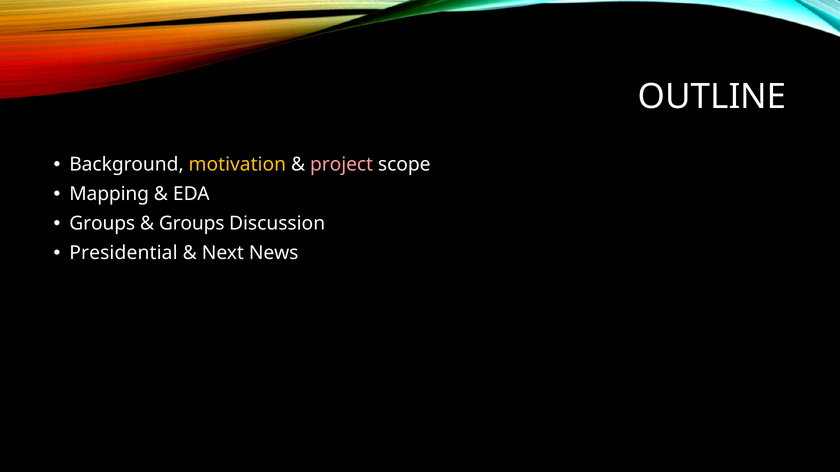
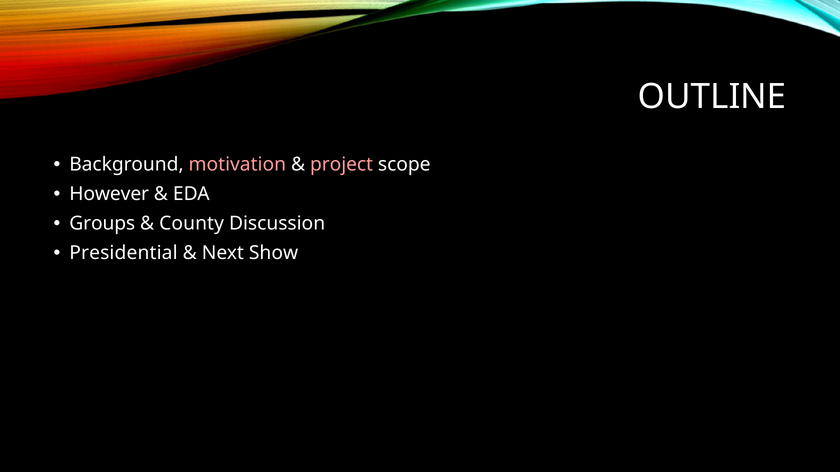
motivation colour: yellow -> pink (237, 165)
Mapping: Mapping -> However (109, 194)
Groups: Groups -> County (192, 224)
News: News -> Show (274, 253)
